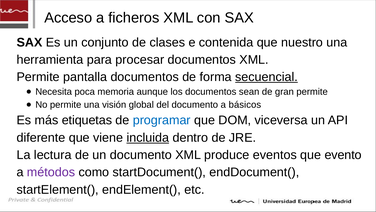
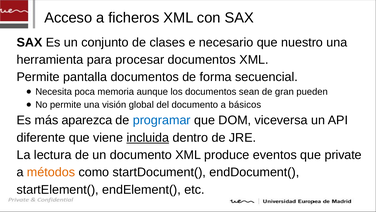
contenida: contenida -> necesario (226, 42)
secuencial underline: present -> none (267, 77)
gran permite: permite -> pueden (312, 91)
etiquetas: etiquetas -> aparezca (87, 120)
evento: evento -> private (343, 155)
métodos colour: purple -> orange (51, 172)
